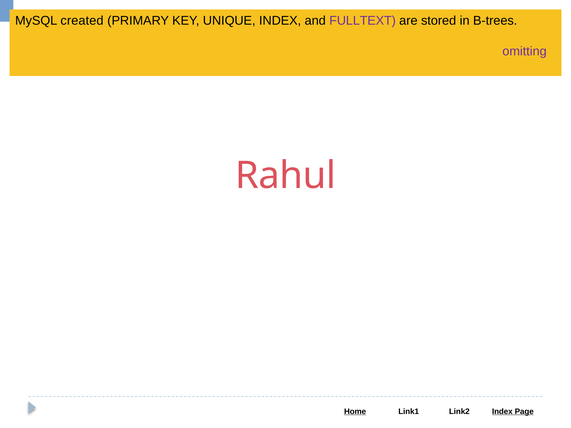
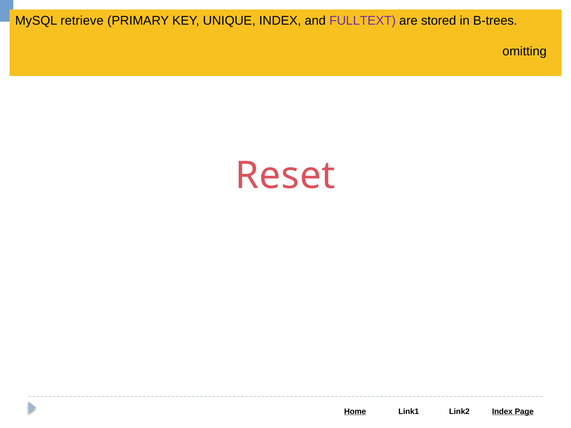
MySQL created: created -> retrieve (82, 21)
omitting colour: purple -> black (525, 51)
Rahul: Rahul -> Reset (285, 176)
